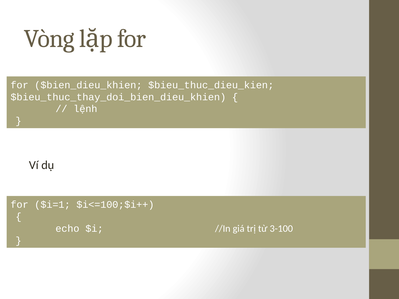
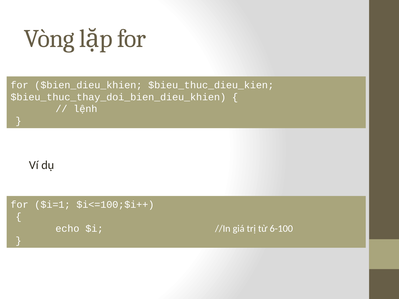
3-100: 3-100 -> 6-100 (281, 229)
